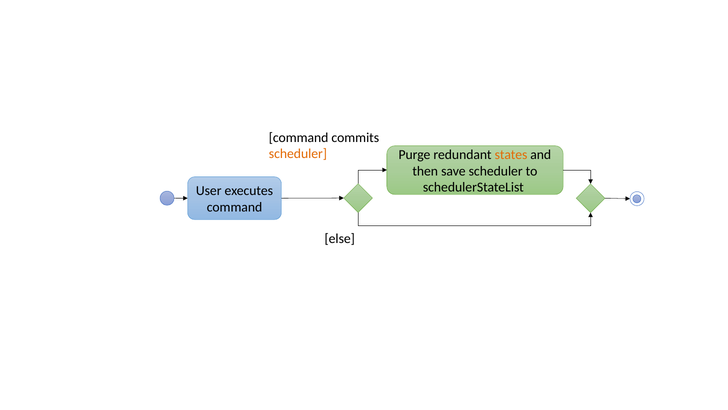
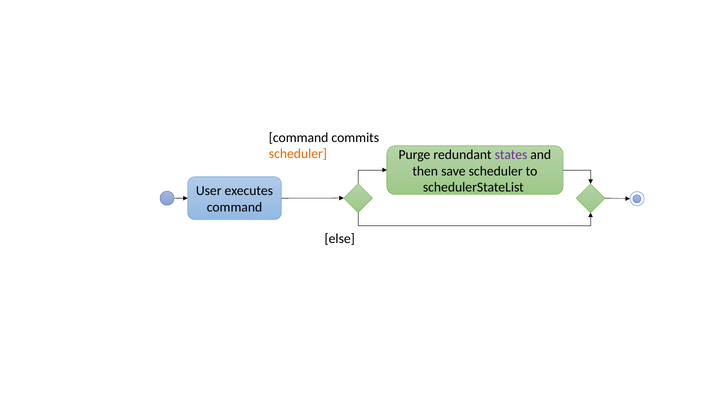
states colour: orange -> purple (511, 154)
